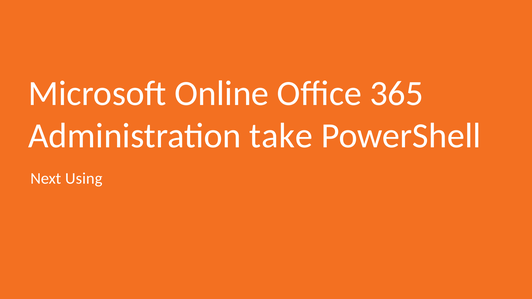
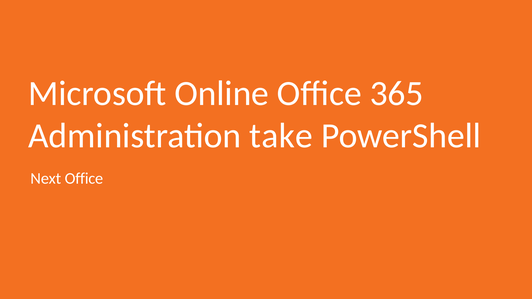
Next Using: Using -> Office (84, 178)
